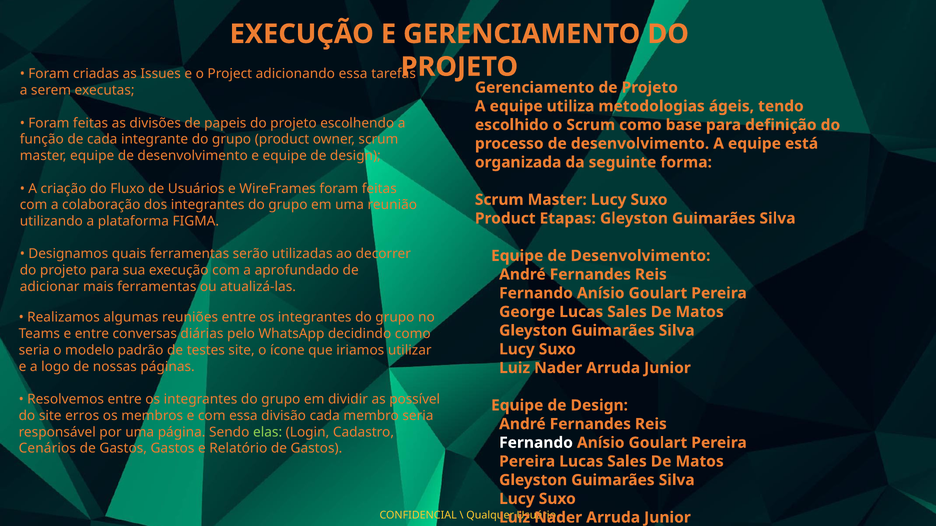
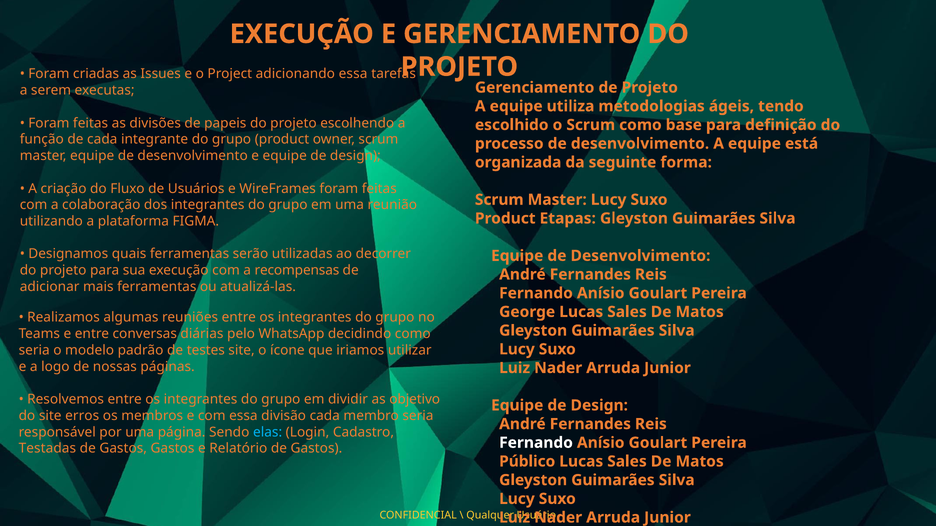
aprofundado: aprofundado -> recompensas (297, 271)
possível: possível -> objetivo (415, 400)
elas colour: light green -> light blue (268, 432)
Cenários: Cenários -> Testadas (47, 449)
Pereira: Pereira -> Público (527, 462)
